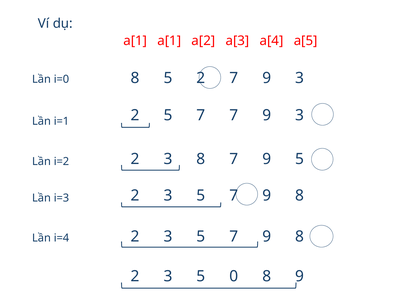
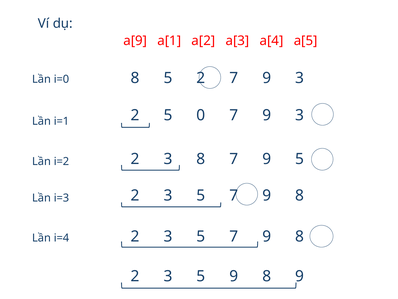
a[1: a[1 -> a[9 (135, 41)
2 5 7: 7 -> 0 (201, 115)
5 0: 0 -> 9 (234, 276)
